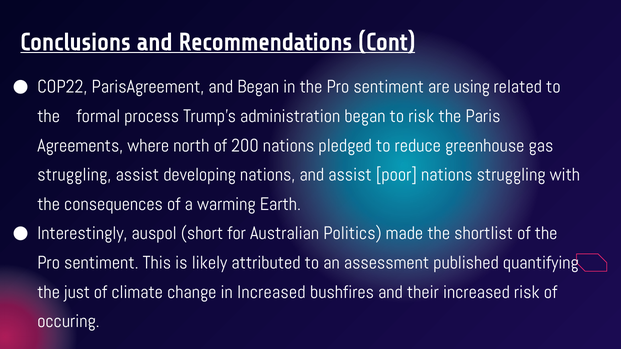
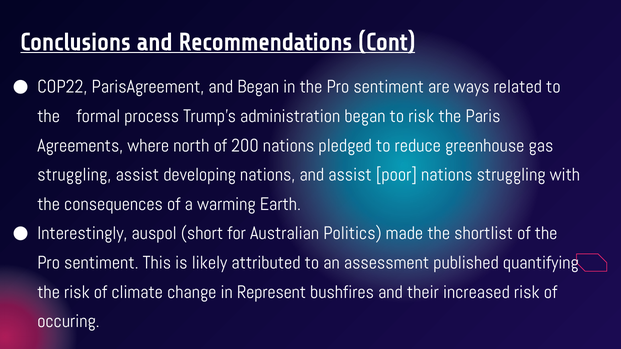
using: using -> ways (472, 87)
the just: just -> risk (77, 292)
in Increased: Increased -> Represent (272, 292)
